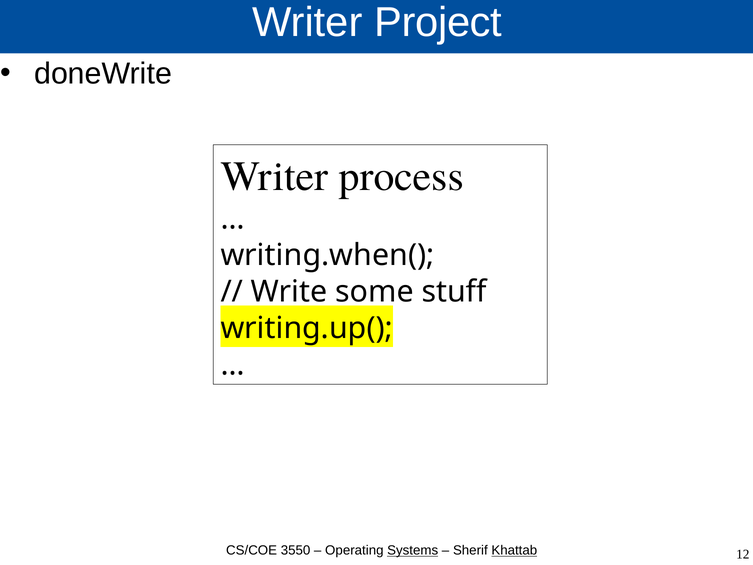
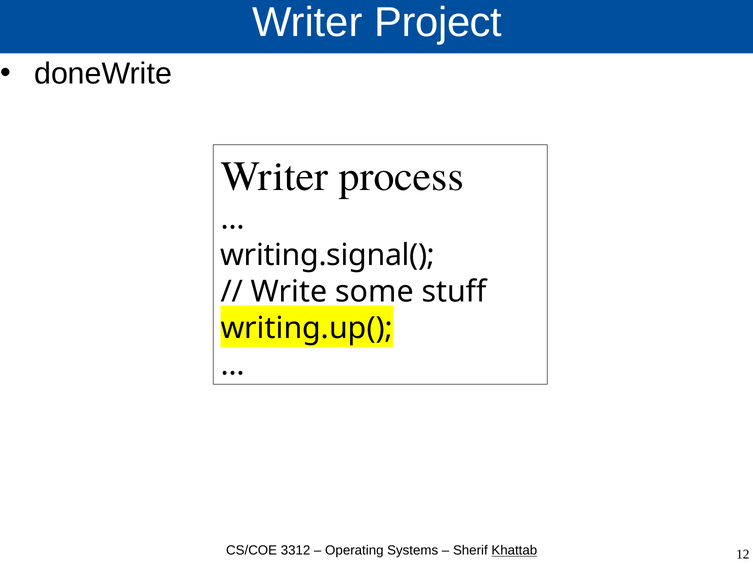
writing.when(: writing.when( -> writing.signal( (328, 255)
3550: 3550 -> 3312 (296, 550)
Systems underline: present -> none (413, 550)
